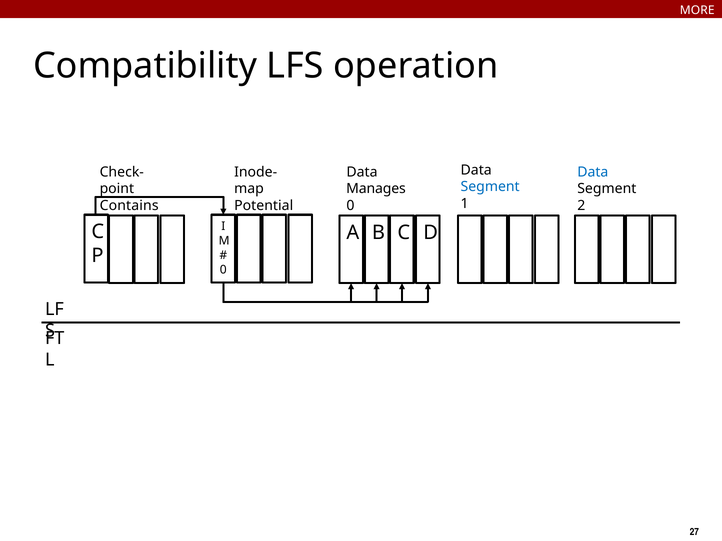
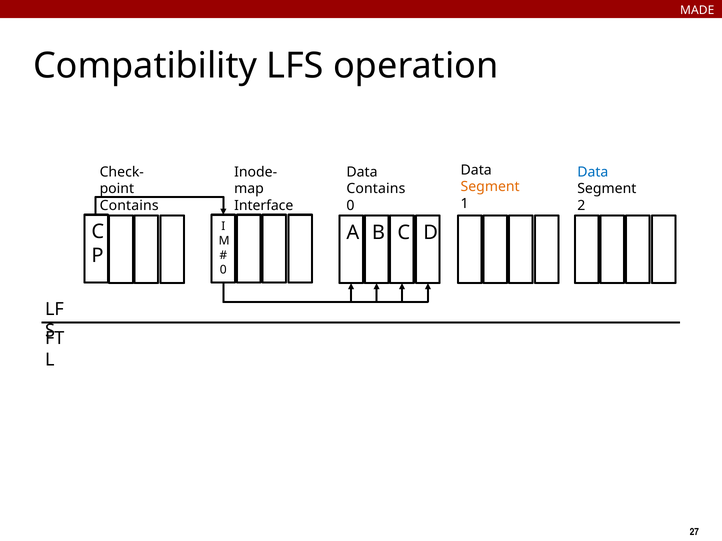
MORE: MORE -> MADE (697, 10)
Segment colour: blue -> orange (490, 187)
Manages: Manages -> Contains (376, 189)
Potential: Potential -> Interface (264, 206)
